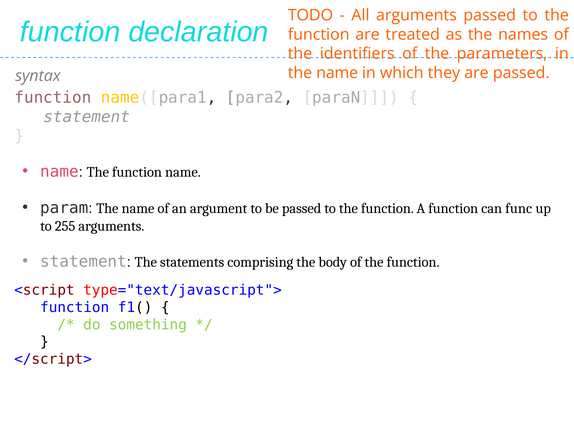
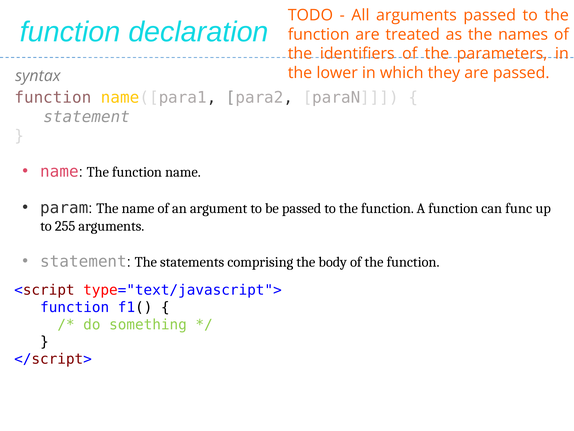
name: name -> lower (337, 73)
